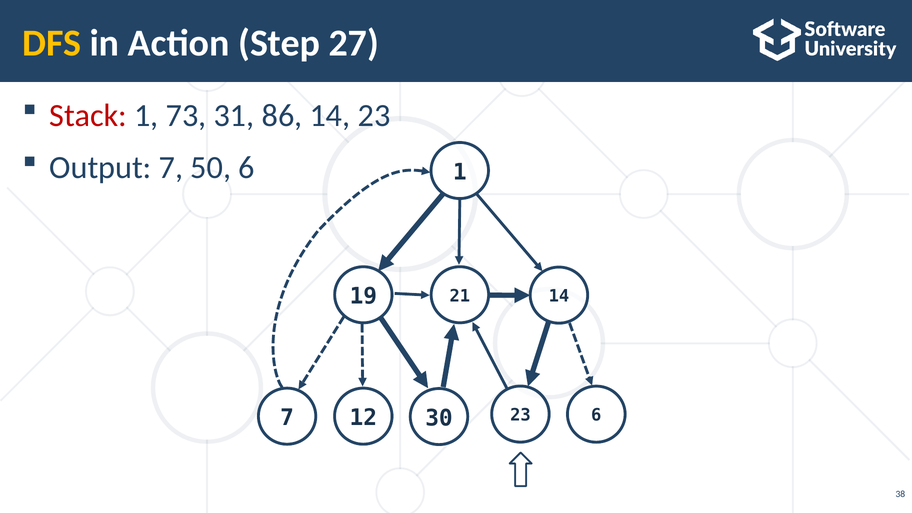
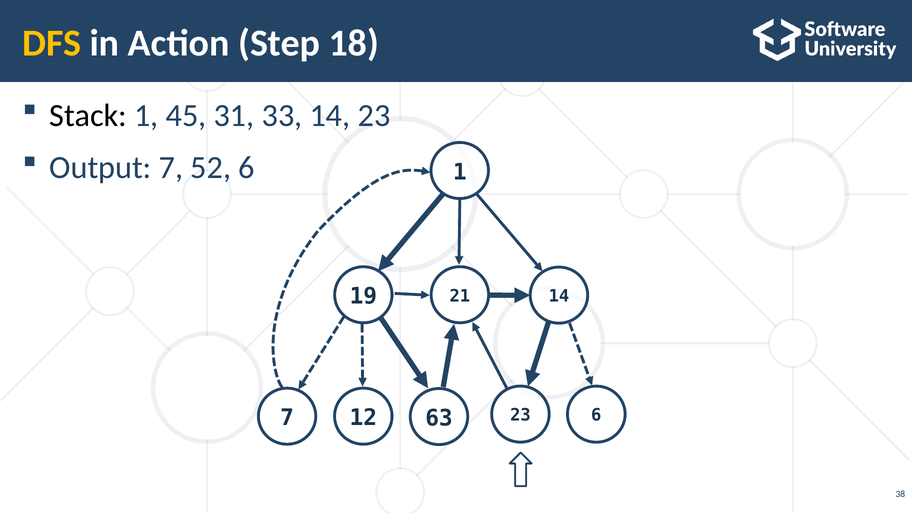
27: 27 -> 18 (354, 43)
Stack colour: red -> black (88, 116)
73: 73 -> 45 (186, 116)
86: 86 -> 33 (282, 116)
50: 50 -> 52 (211, 168)
30: 30 -> 63 (439, 418)
